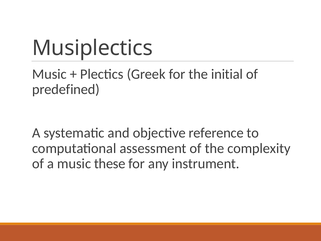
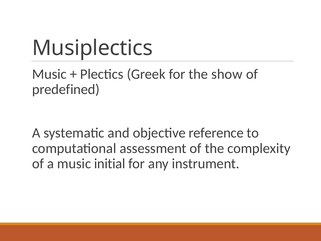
initial: initial -> show (227, 74)
these: these -> initial (110, 164)
